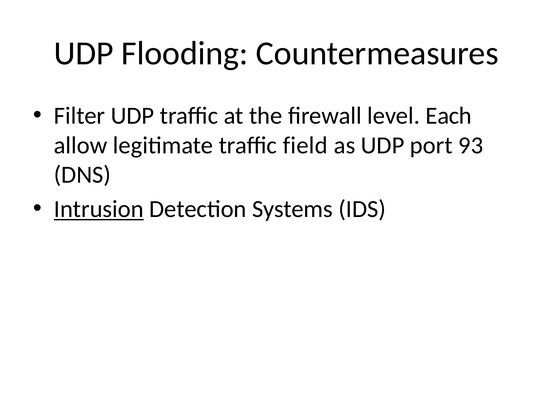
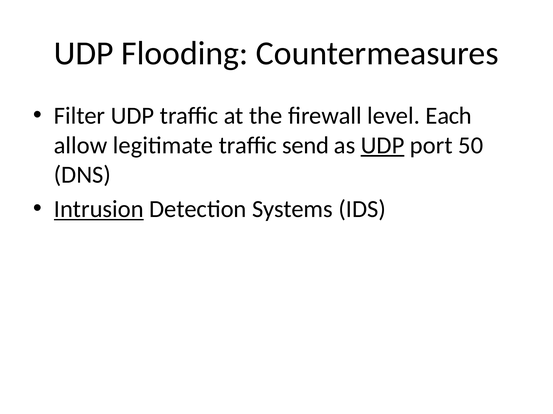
field: field -> send (306, 146)
UDP underline: none -> present (383, 146)
93: 93 -> 50 (471, 146)
